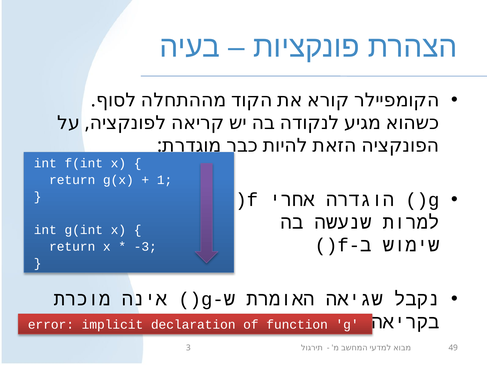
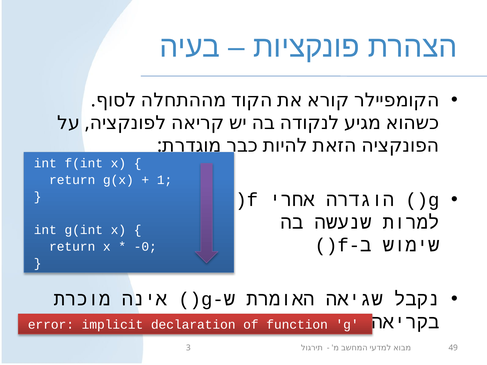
-3: -3 -> -0 (145, 247)
